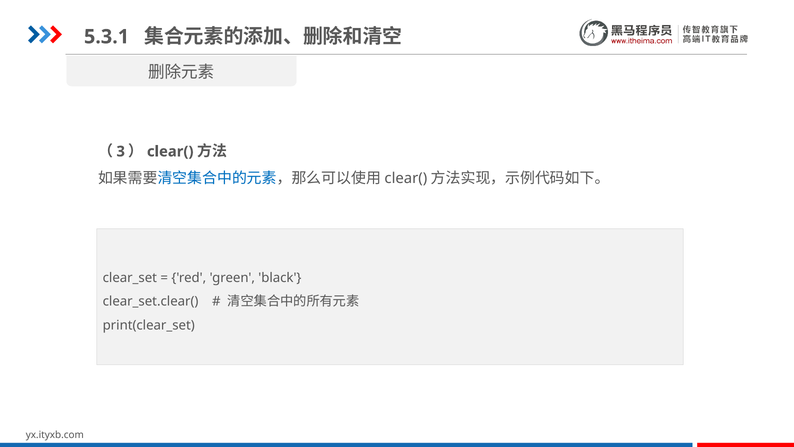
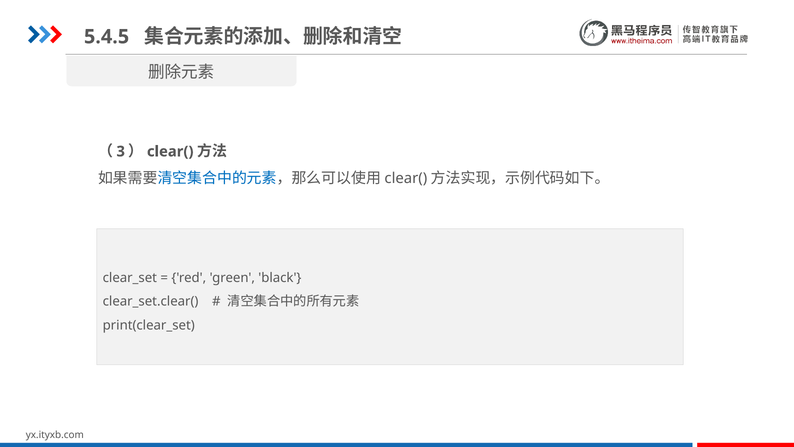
5.3.1: 5.3.1 -> 5.4.5 (107, 37)
